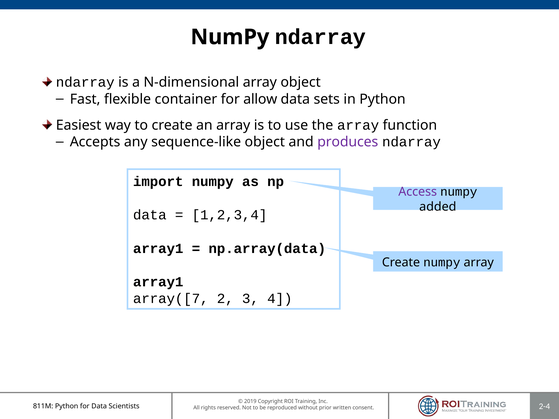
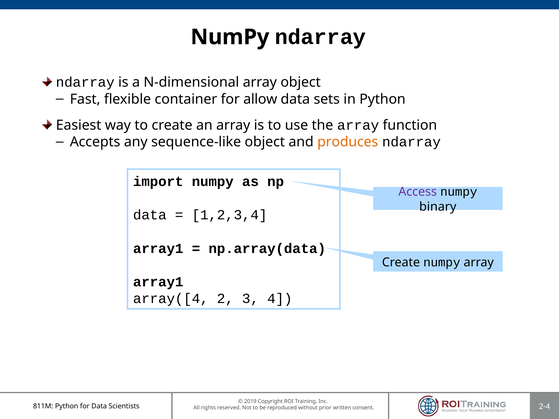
produces colour: purple -> orange (348, 142)
added: added -> binary (438, 207)
array([7: array([7 -> array([4 (171, 299)
